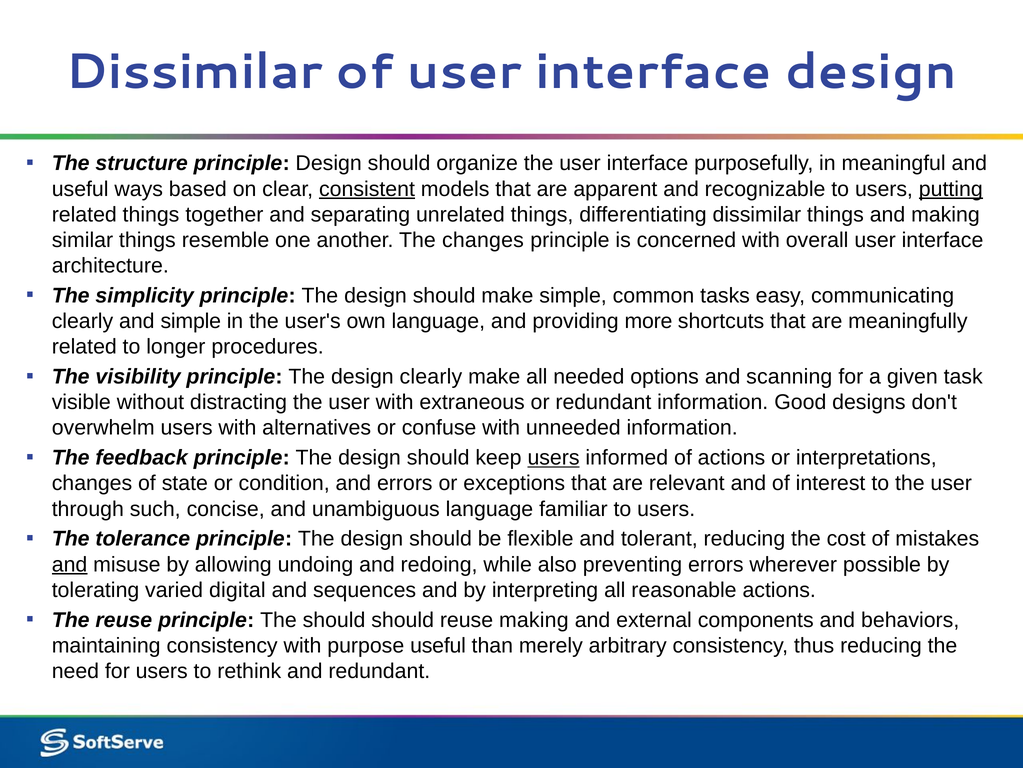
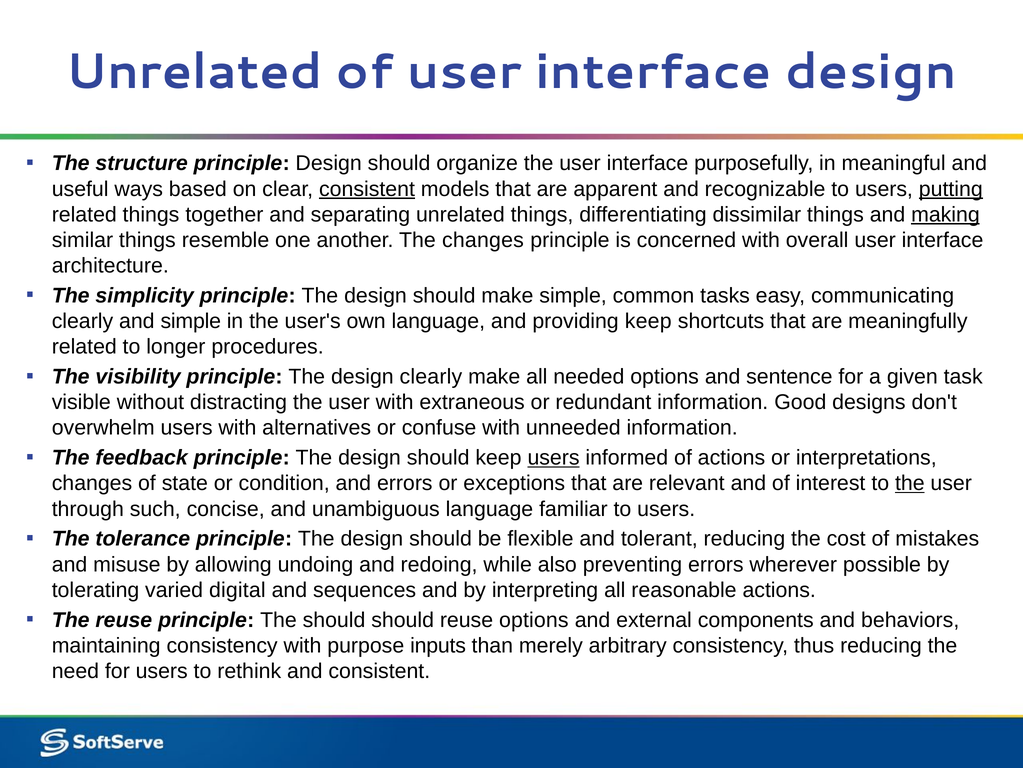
Dissimilar: Dissimilar -> Unrelated (194, 72)
making underline: none -> present (945, 214)
providing more: more -> keep (648, 321)
scanning: scanning -> sentence (789, 376)
the underline: none -> present (910, 483)
and underline: present -> none (70, 564)
reuse making: making -> options (534, 619)
purpose useful: useful -> inputs (438, 645)
and redundant: redundant -> consistent (379, 671)
